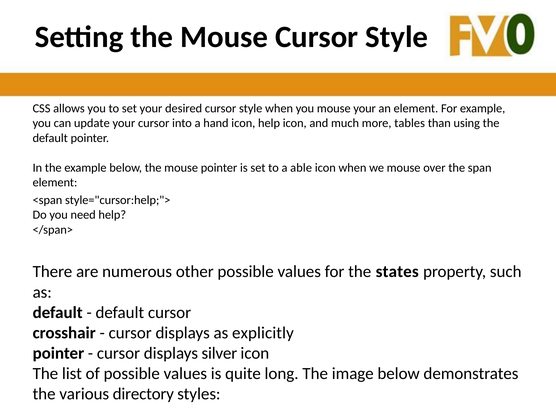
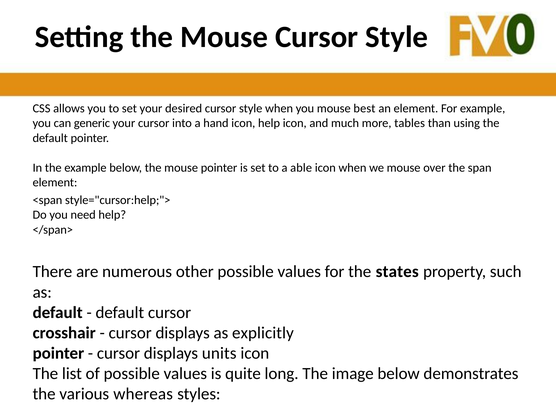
mouse your: your -> best (364, 108)
update: update -> generic (92, 123)
silver: silver -> units (219, 353)
directory: directory -> whereas (143, 394)
